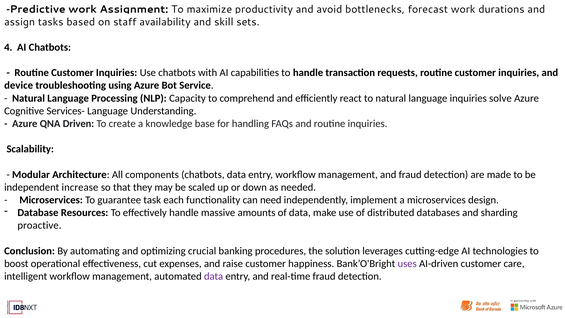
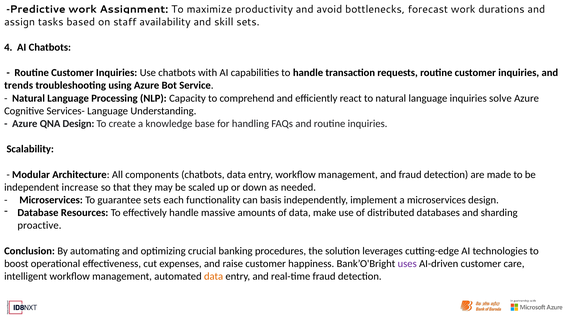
device: device -> trends (19, 85)
QNA Driven: Driven -> Design (78, 124)
guarantee task: task -> sets (152, 200)
need: need -> basis (271, 200)
data colour: purple -> orange (214, 276)
